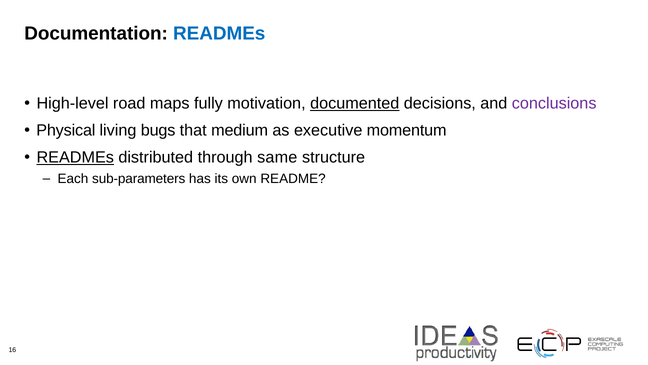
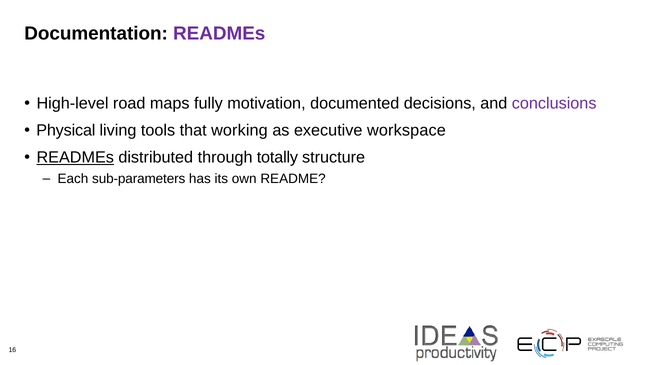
READMEs colour: blue -> purple (219, 33)
documented underline: present -> none (355, 103)
bugs: bugs -> tools (158, 130)
medium: medium -> working (239, 130)
momentum: momentum -> workspace (406, 130)
same: same -> totally (277, 157)
